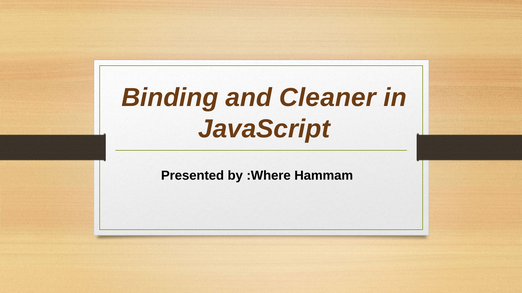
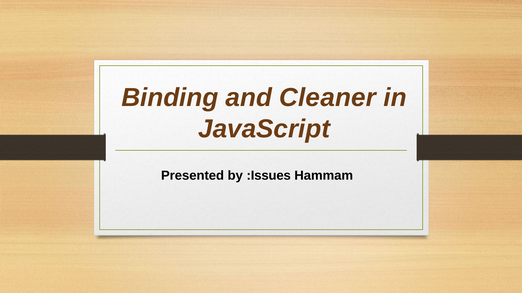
:Where: :Where -> :Issues (269, 176)
